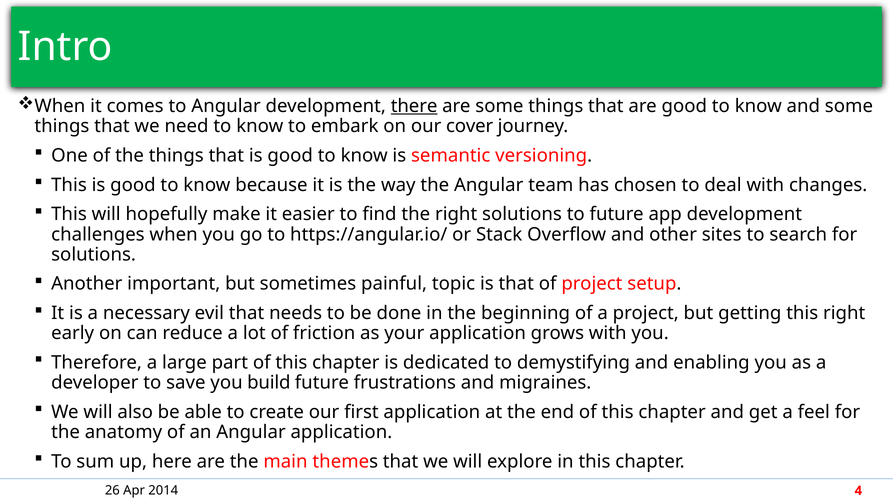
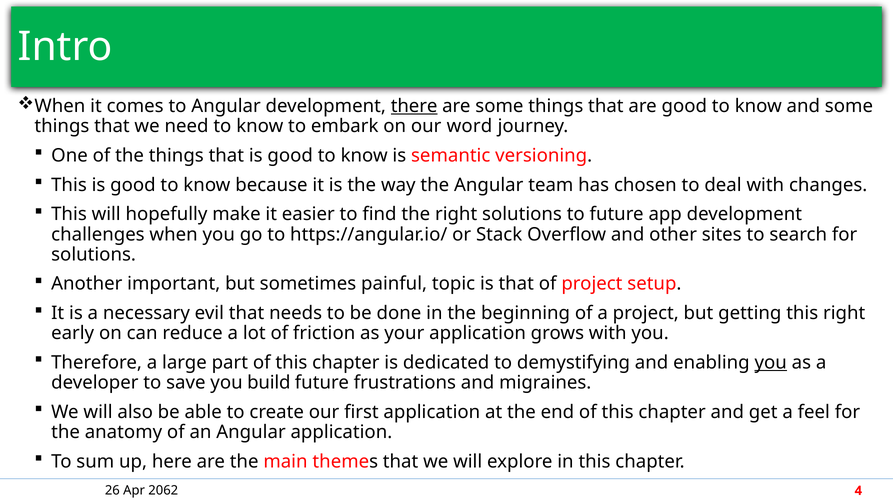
cover: cover -> word (469, 126)
you underline: none -> present (771, 363)
2014: 2014 -> 2062 (163, 491)
